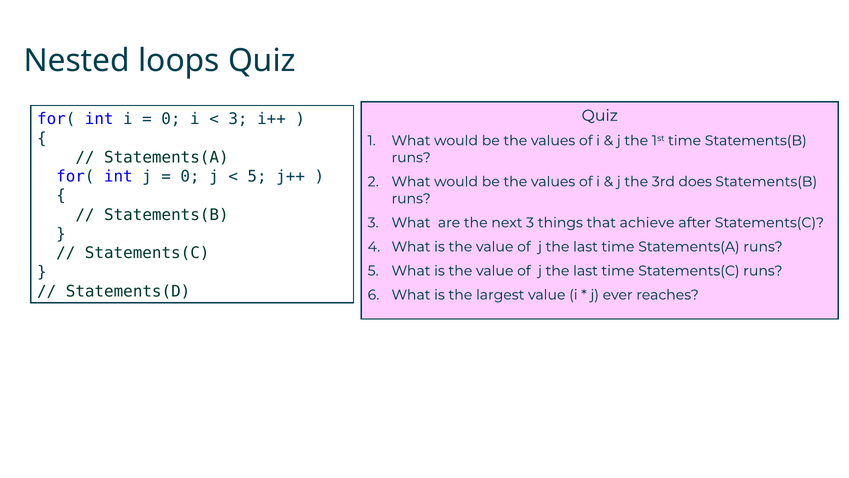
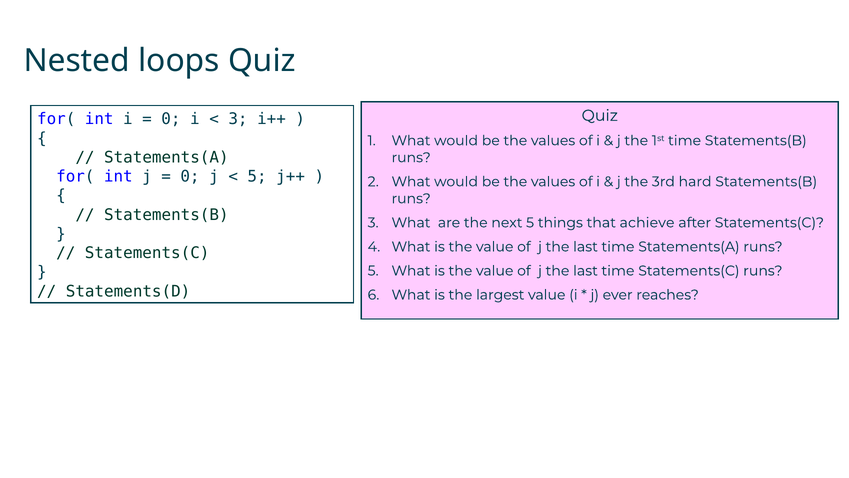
does: does -> hard (695, 181)
next 3: 3 -> 5 (530, 222)
